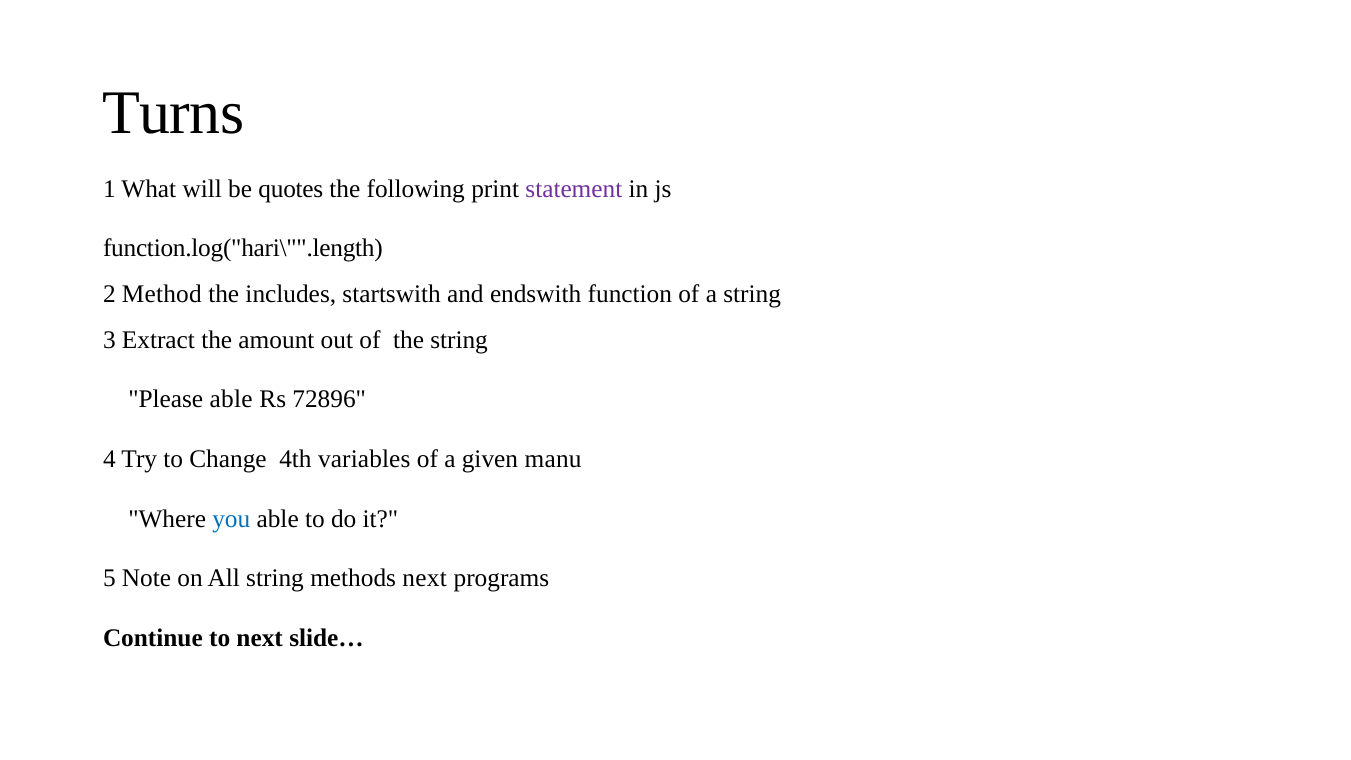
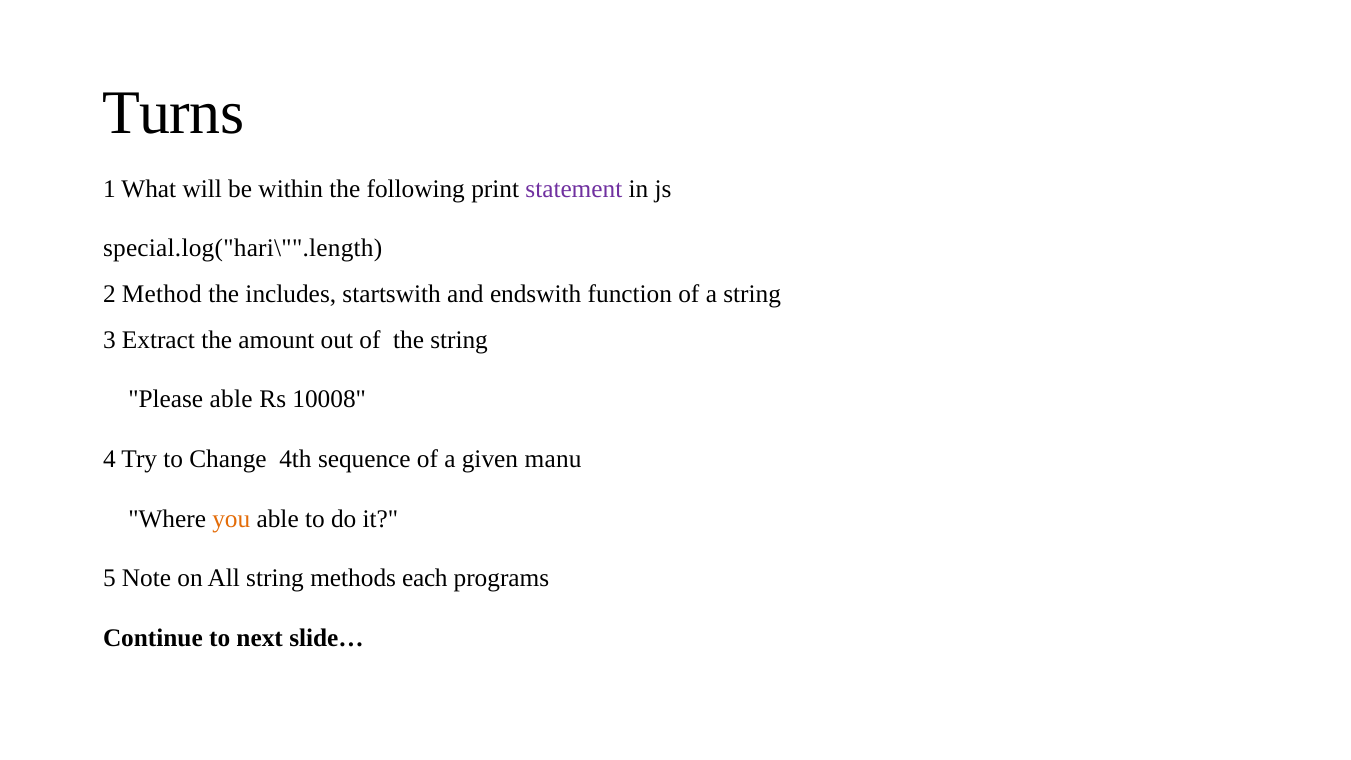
quotes: quotes -> within (291, 189)
function.log("hari\"".length: function.log("hari\"".length -> special.log("hari\"".length (243, 248)
72896: 72896 -> 10008 (329, 399)
variables: variables -> sequence (364, 459)
you colour: blue -> orange (231, 519)
methods next: next -> each (425, 578)
